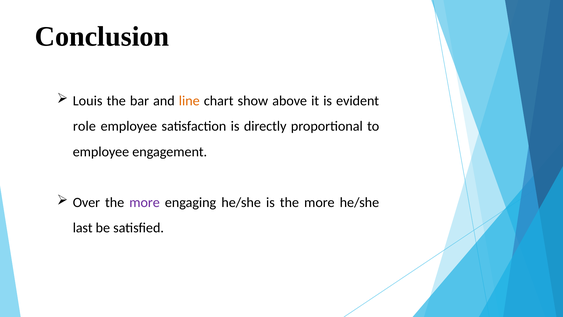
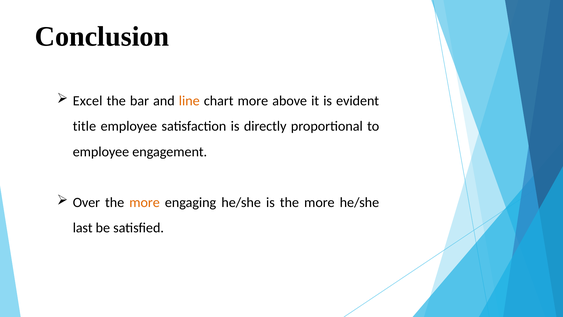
Louis: Louis -> Excel (88, 101)
chart show: show -> more (253, 101)
role: role -> title (84, 126)
more colour: purple -> orange (145, 202)
